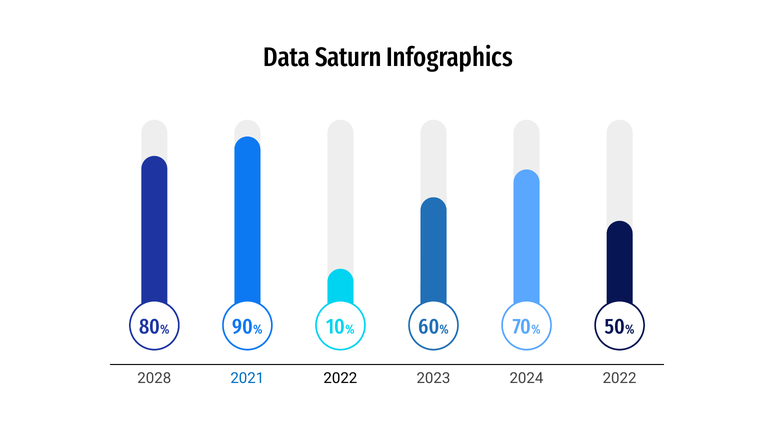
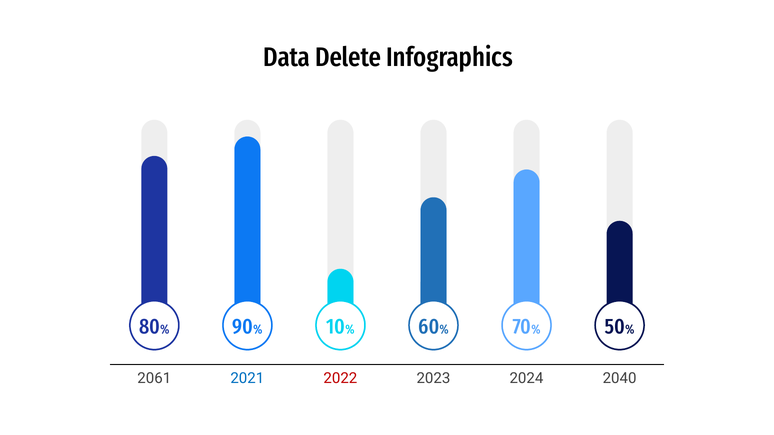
Saturn: Saturn -> Delete (348, 57)
2028: 2028 -> 2061 (154, 379)
2022 colour: black -> red (340, 379)
2022: 2022 -> 2040 (620, 379)
